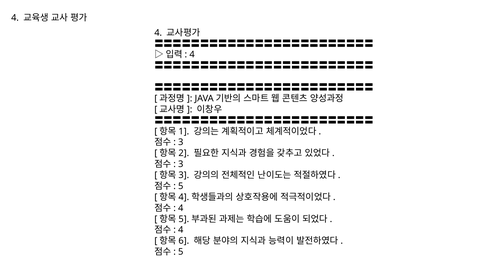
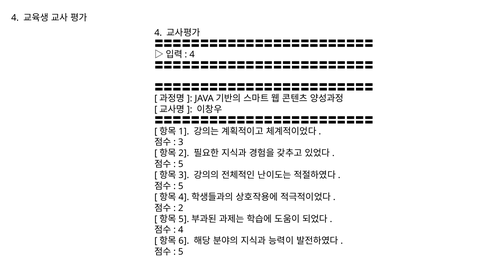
3: 3 -> 5 (181, 164)
4: 4 -> 2 (181, 208)
